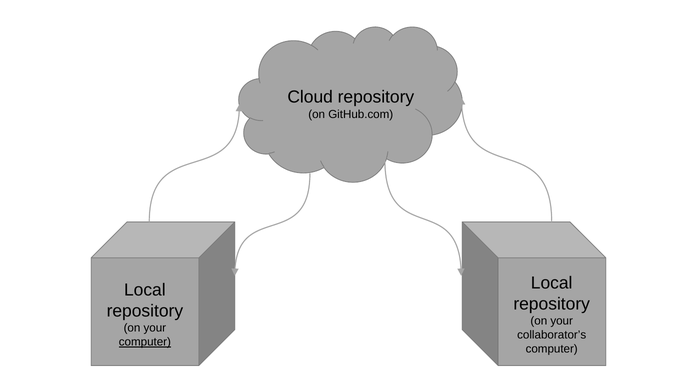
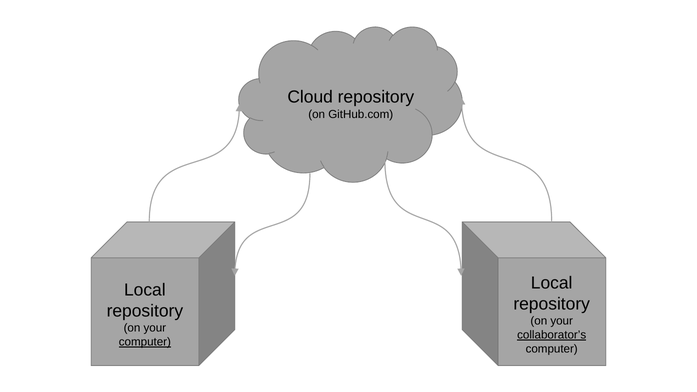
collaborator’s underline: none -> present (552, 335)
